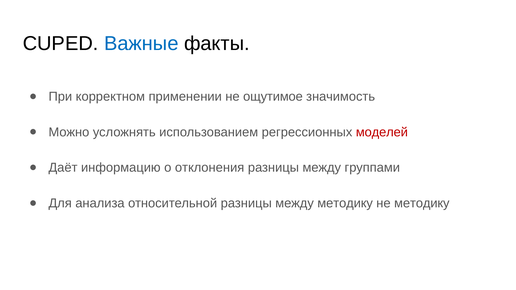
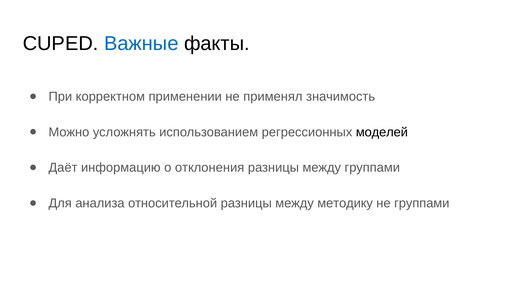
ощутимое: ощутимое -> применял (273, 97)
моделей colour: red -> black (382, 132)
не методику: методику -> группами (422, 203)
